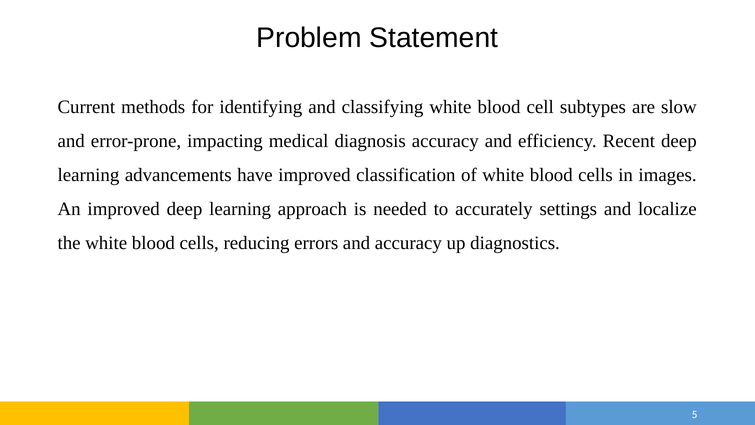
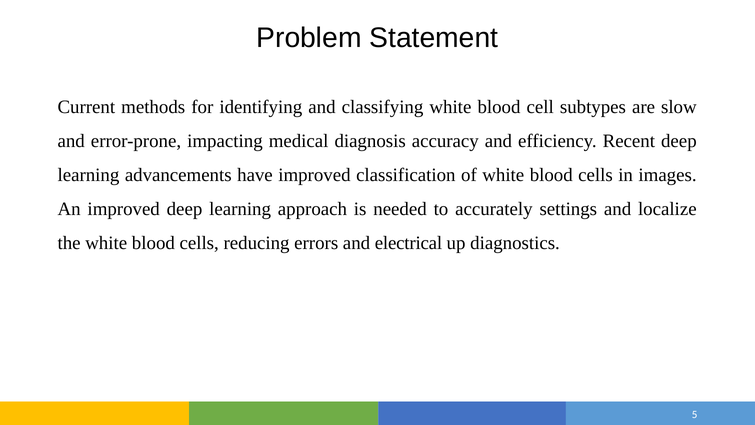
and accuracy: accuracy -> electrical (408, 243)
